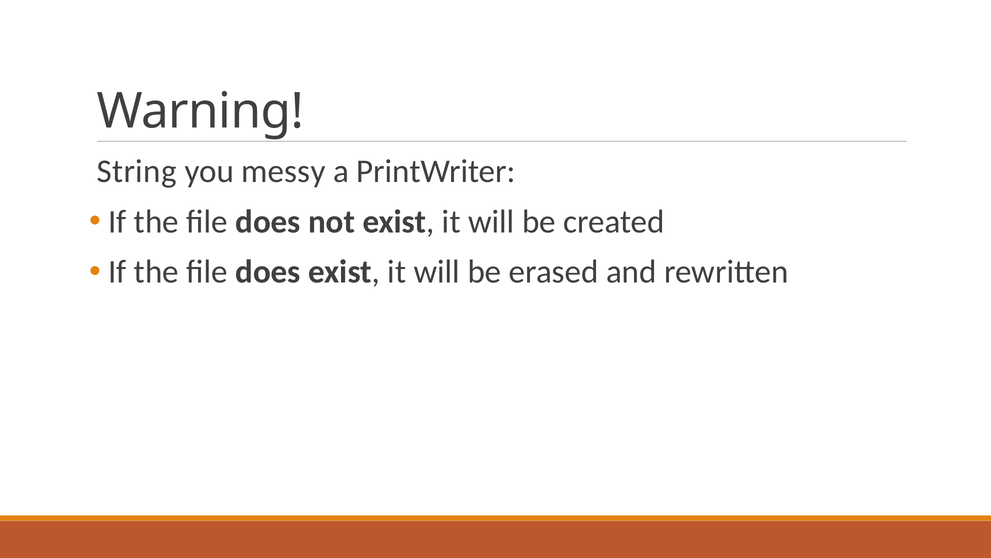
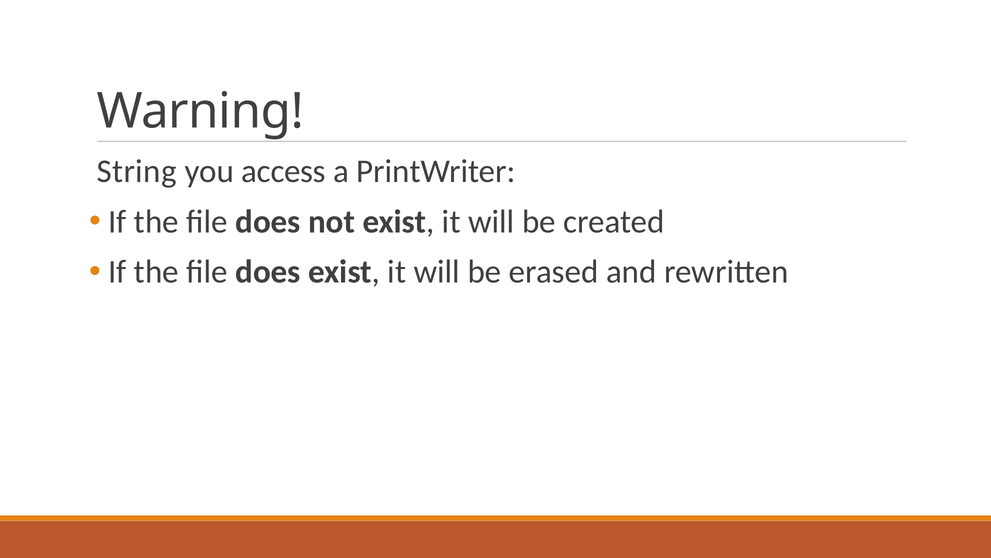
messy: messy -> access (284, 171)
